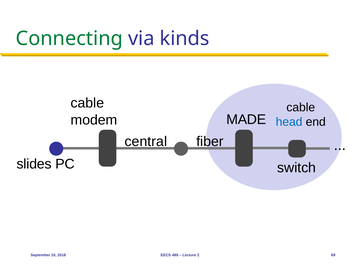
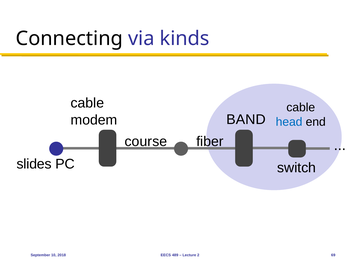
Connecting colour: green -> black (69, 39)
MADE: MADE -> BAND (246, 120)
central: central -> course (146, 141)
